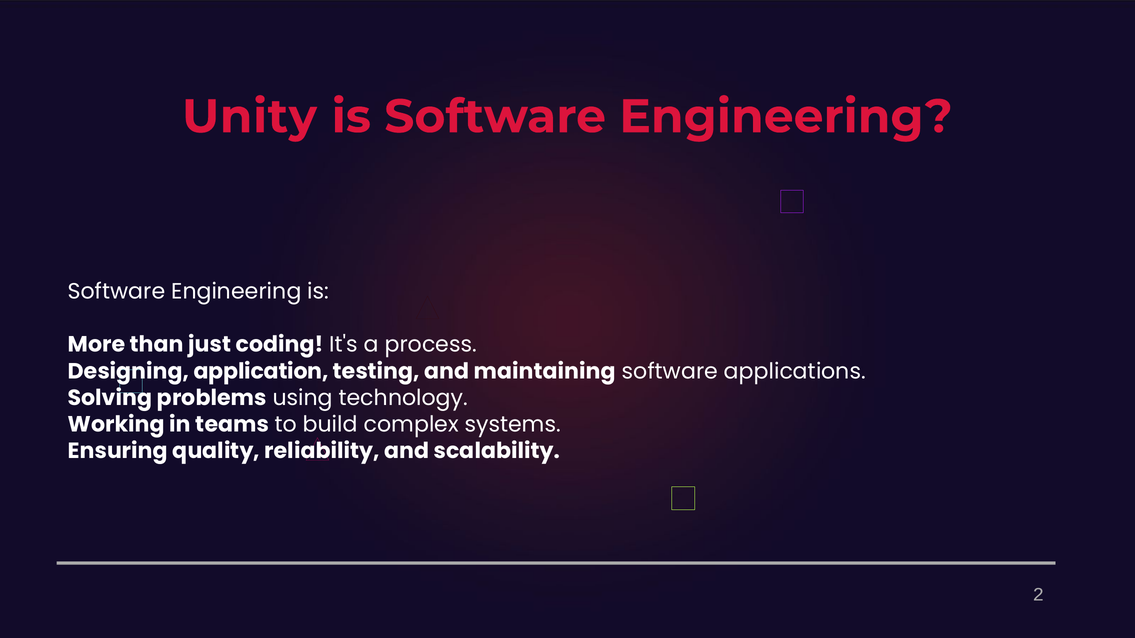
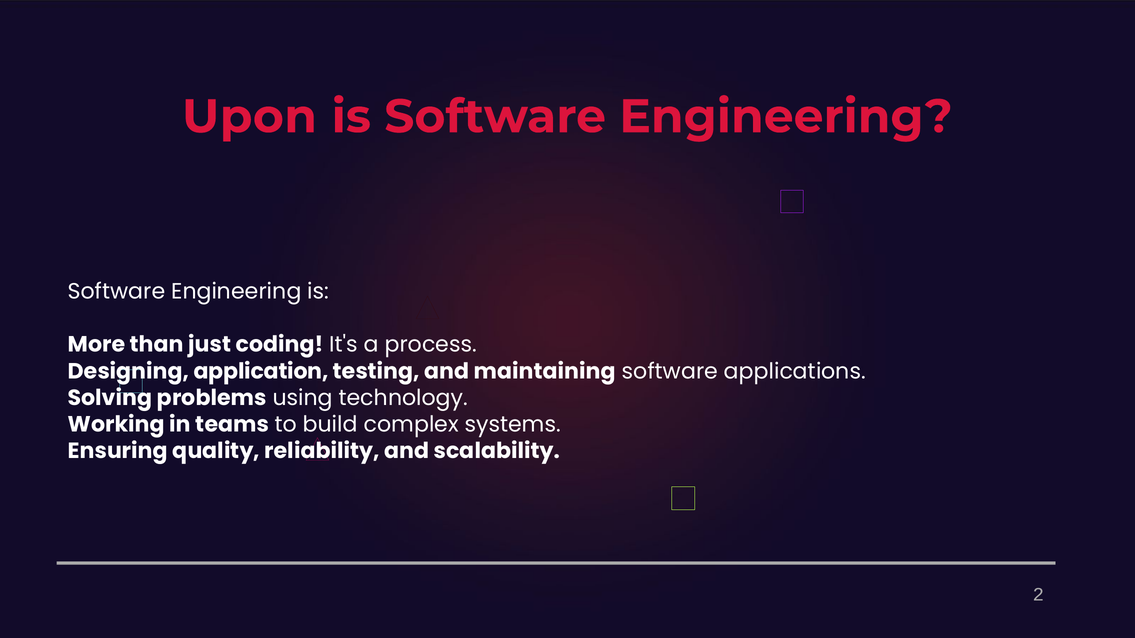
Unity: Unity -> Upon (250, 117)
